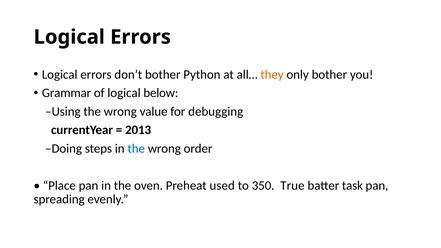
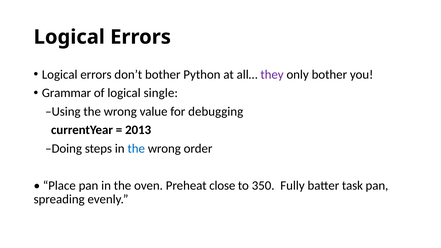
they colour: orange -> purple (272, 75)
below: below -> single (161, 93)
used: used -> close (222, 186)
True: True -> Fully (292, 186)
